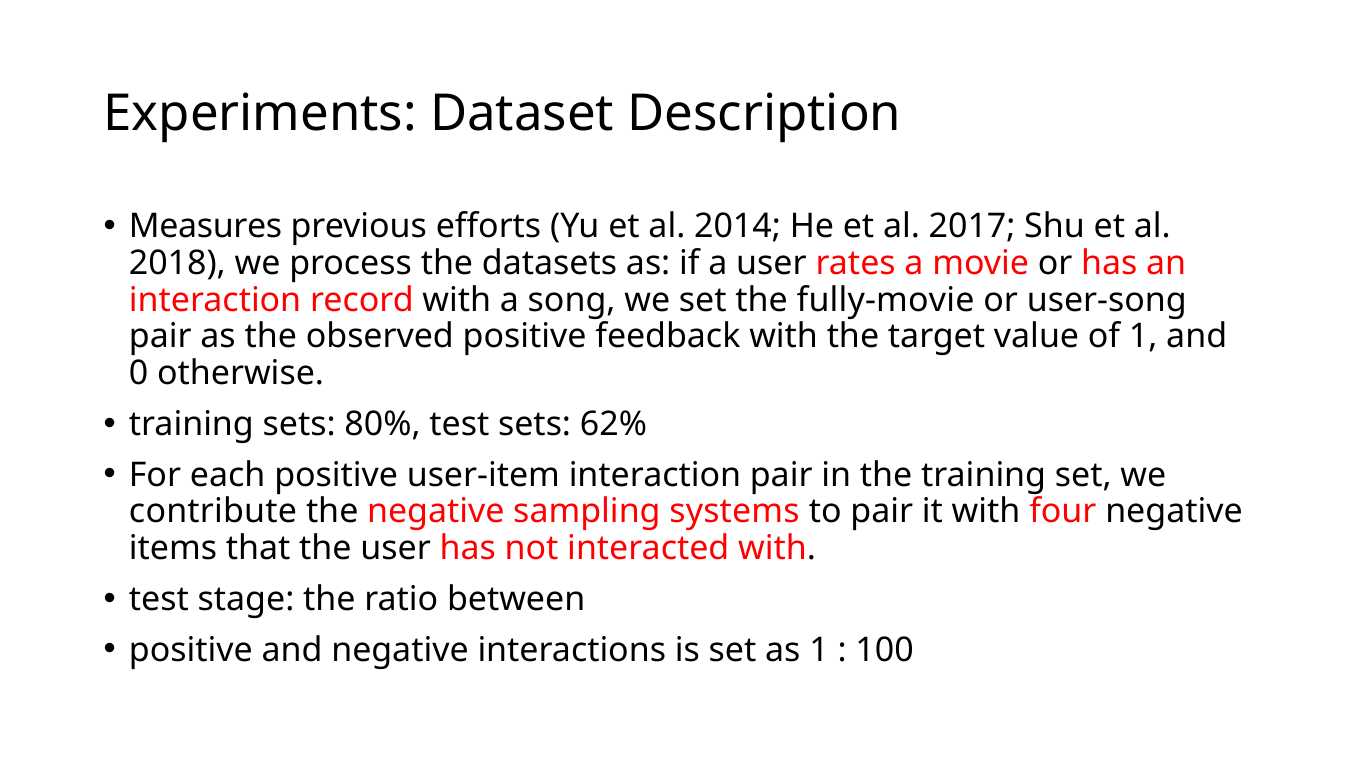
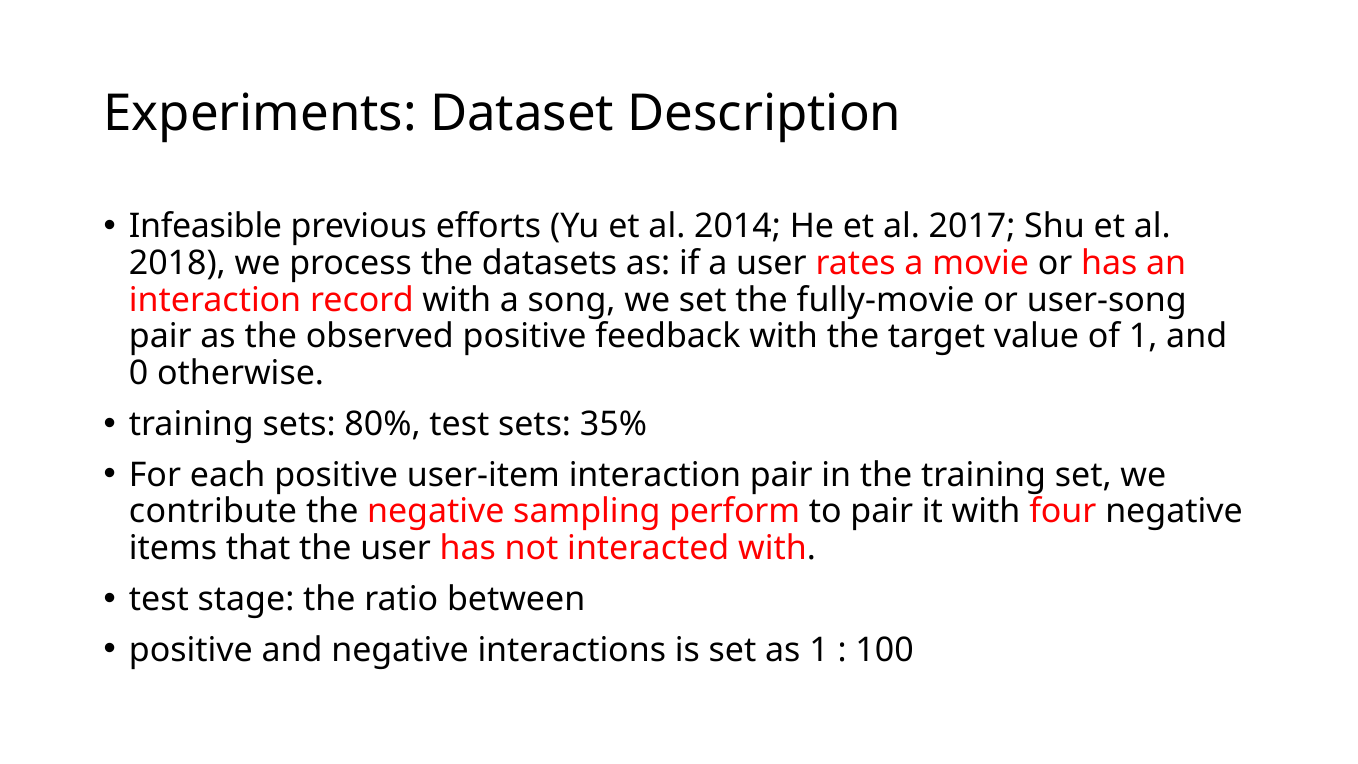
Measures: Measures -> Infeasible (206, 227)
62%: 62% -> 35% (613, 424)
systems: systems -> perform (735, 511)
